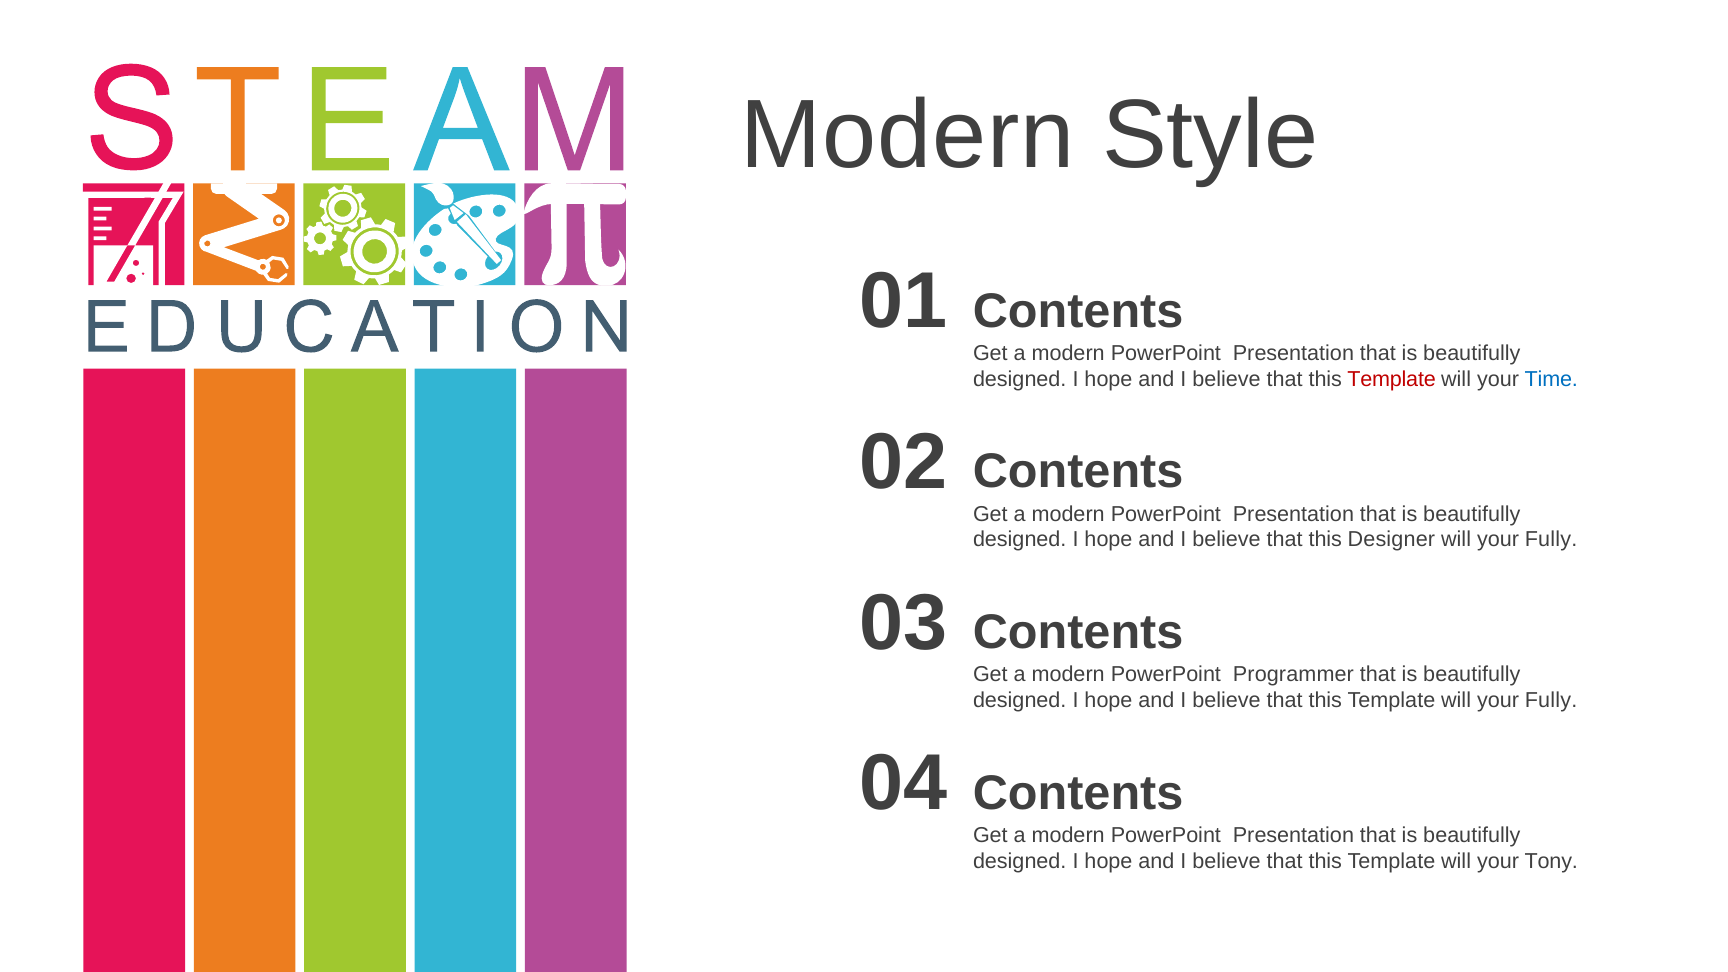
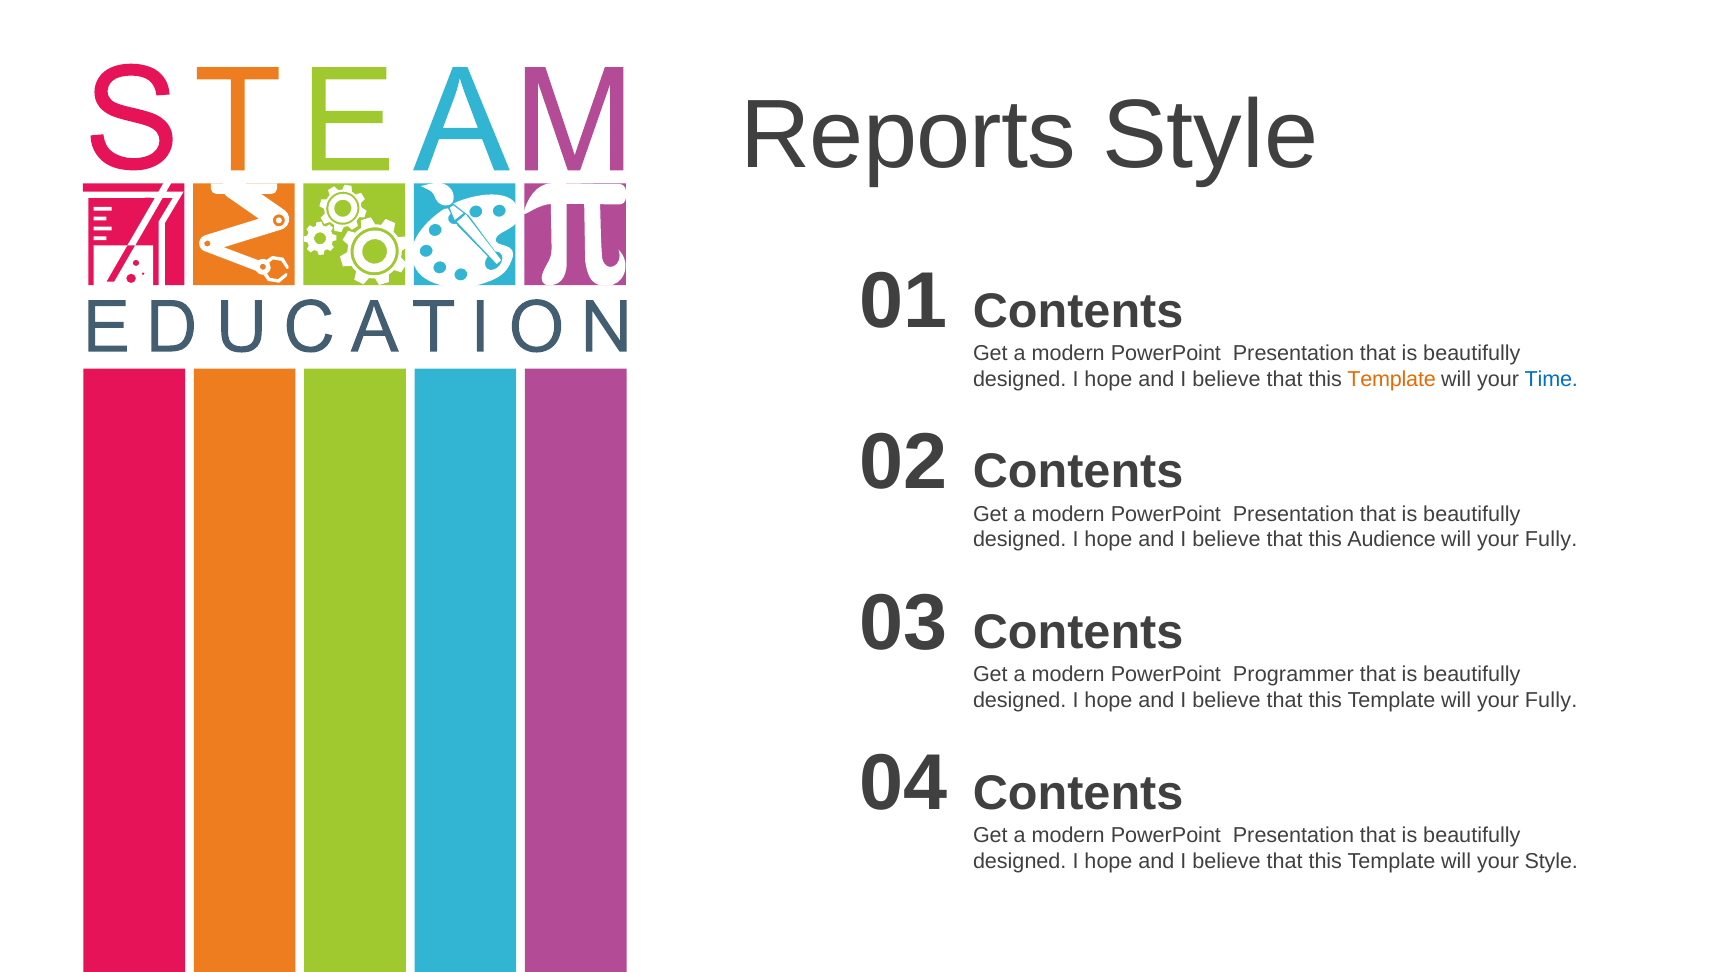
Modern: Modern -> Reports (908, 135)
Template colour: red -> orange (1392, 379)
Designer: Designer -> Audience (1392, 540)
your Tony: Tony -> Style (1551, 862)
